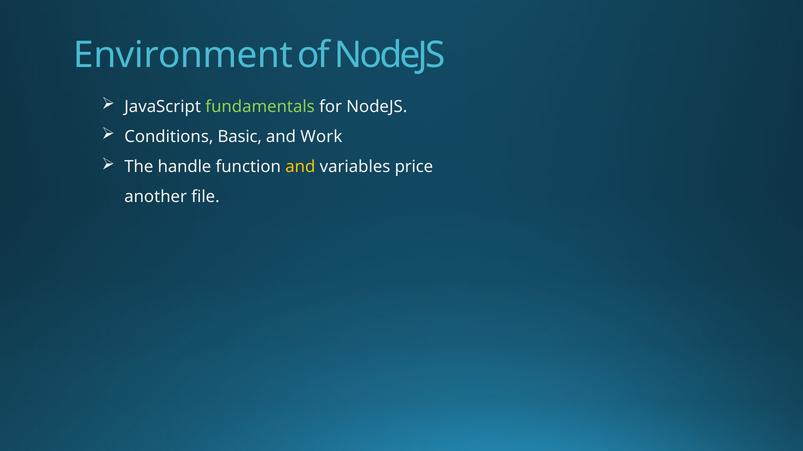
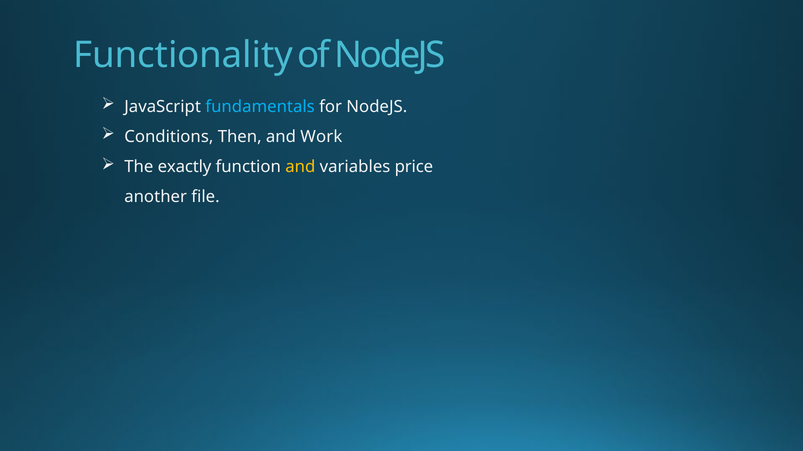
Environment: Environment -> Functionality (183, 55)
fundamentals colour: light green -> light blue (260, 107)
Basic: Basic -> Then (240, 137)
handle: handle -> exactly (185, 167)
